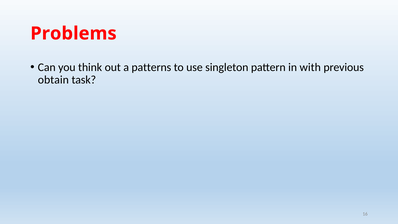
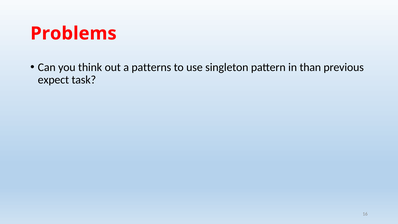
with: with -> than (310, 67)
obtain: obtain -> expect (53, 80)
